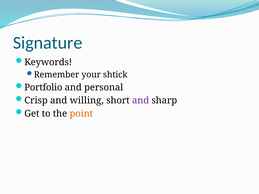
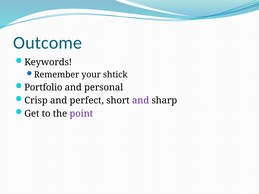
Signature: Signature -> Outcome (48, 43)
willing: willing -> perfect (87, 101)
point colour: orange -> purple (81, 114)
